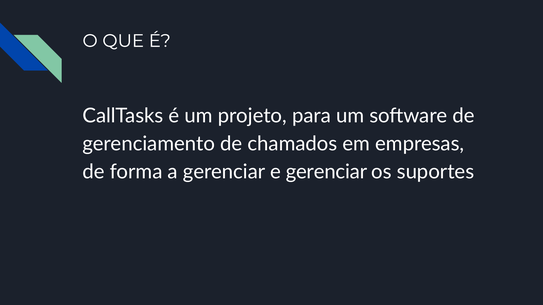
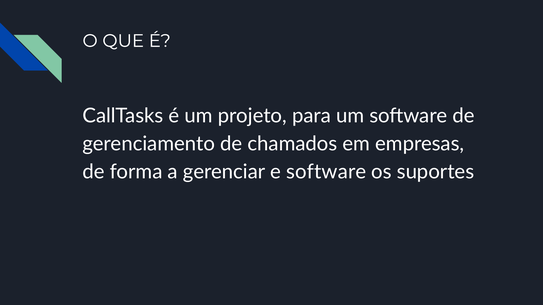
e gerenciar: gerenciar -> software (326, 172)
